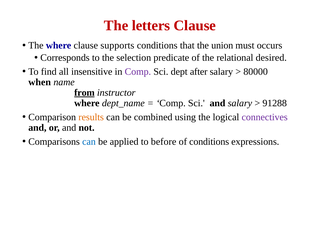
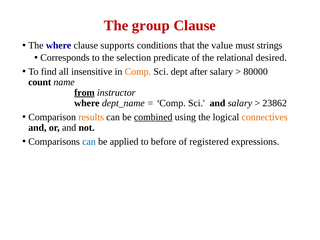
letters: letters -> group (151, 26)
union: union -> value (222, 45)
occurs: occurs -> strings (270, 45)
Comp colour: purple -> orange (138, 72)
when: when -> count (40, 82)
91288: 91288 -> 23862 (275, 103)
combined underline: none -> present (153, 117)
connectives colour: purple -> orange (265, 117)
of conditions: conditions -> registered (209, 142)
